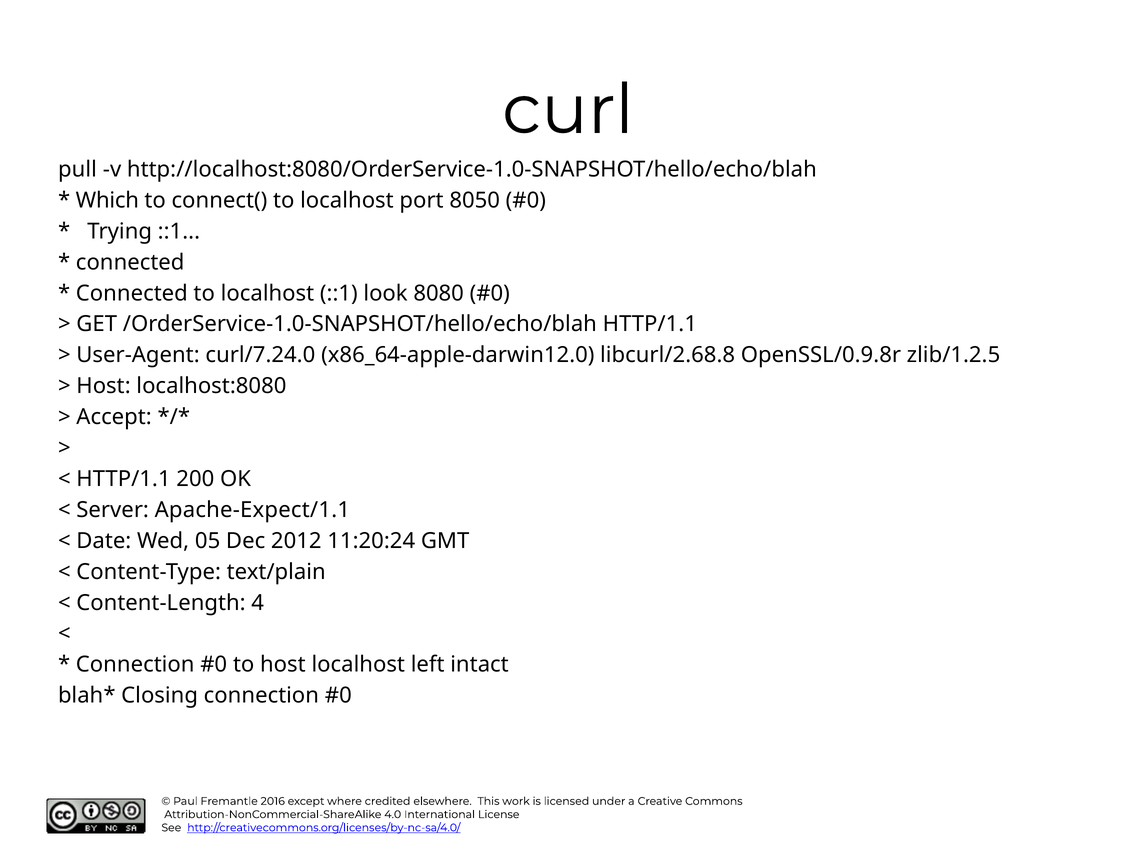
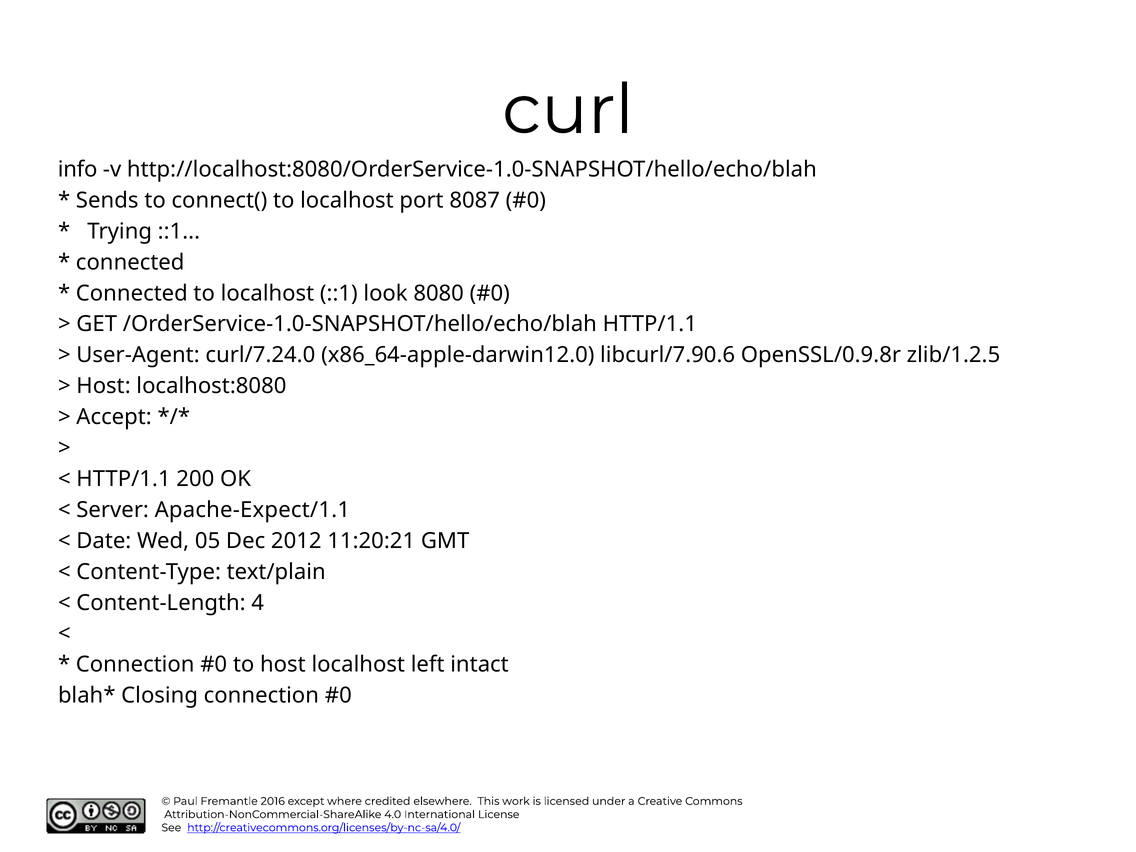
pull: pull -> info (78, 169)
Which: Which -> Sends (107, 200)
8050: 8050 -> 8087 (475, 200)
libcurl/2.68.8: libcurl/2.68.8 -> libcurl/7.90.6 (668, 355)
11:20:24: 11:20:24 -> 11:20:21 (371, 541)
